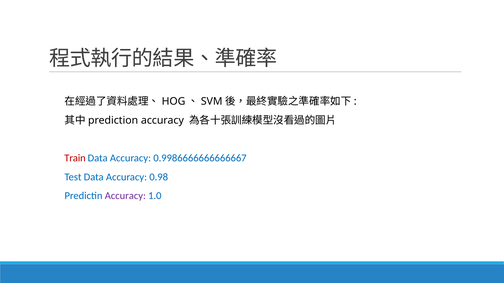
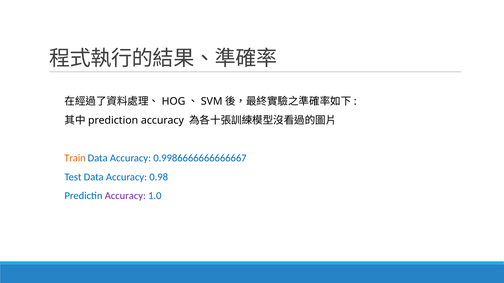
Train colour: red -> orange (75, 158)
